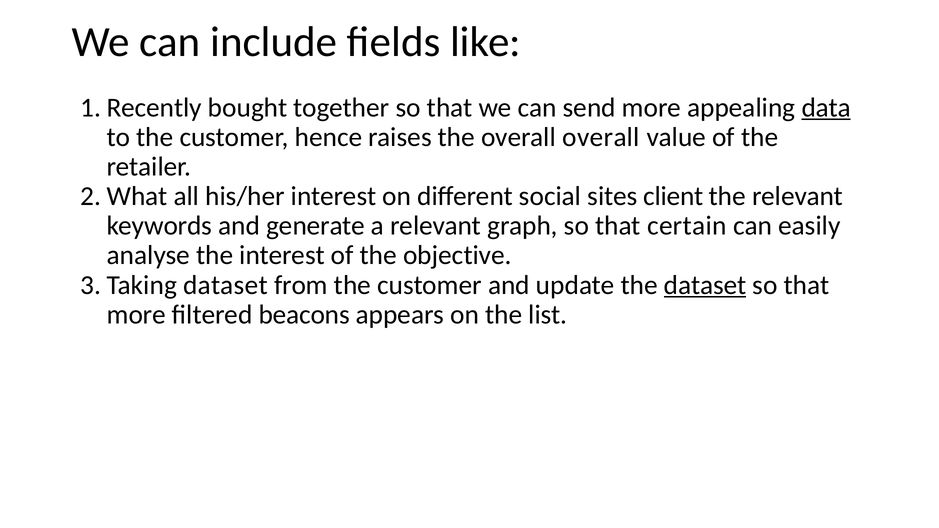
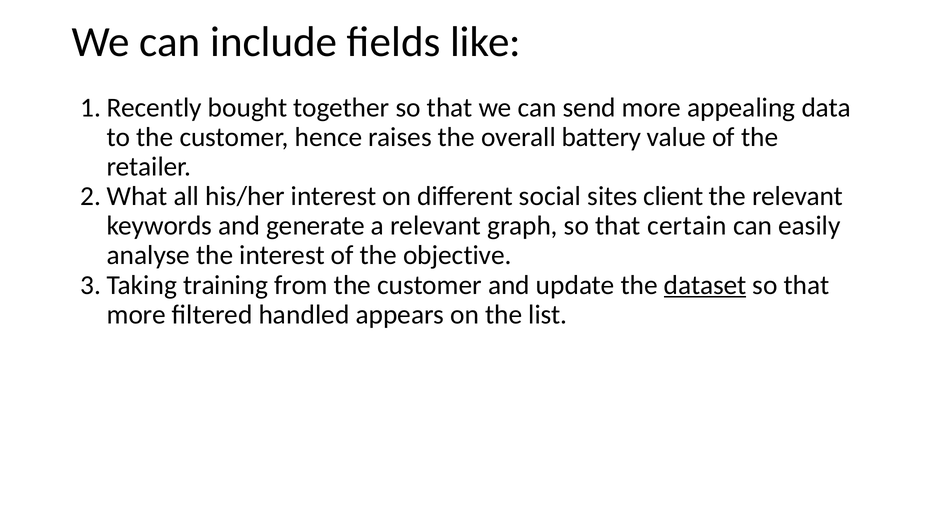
data underline: present -> none (826, 108)
overall overall: overall -> battery (601, 137)
dataset: dataset -> training (226, 285)
beacons: beacons -> handled (304, 315)
